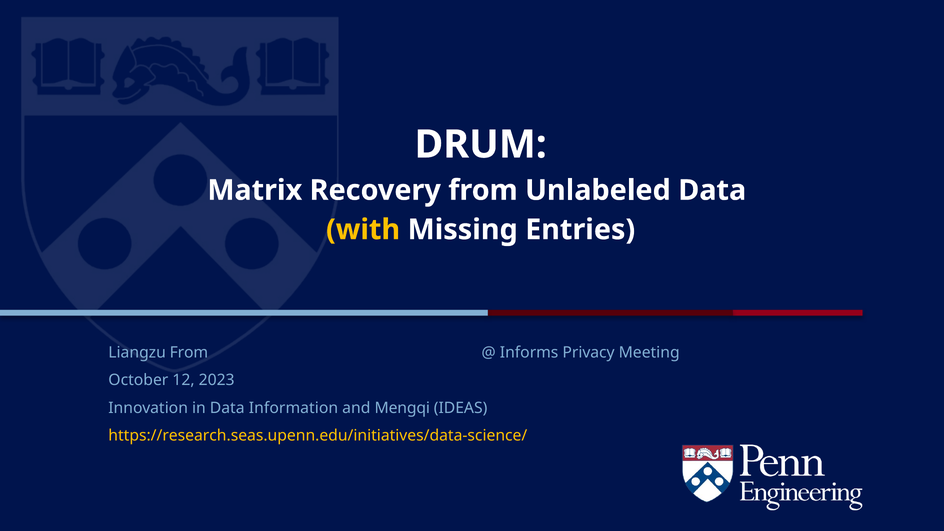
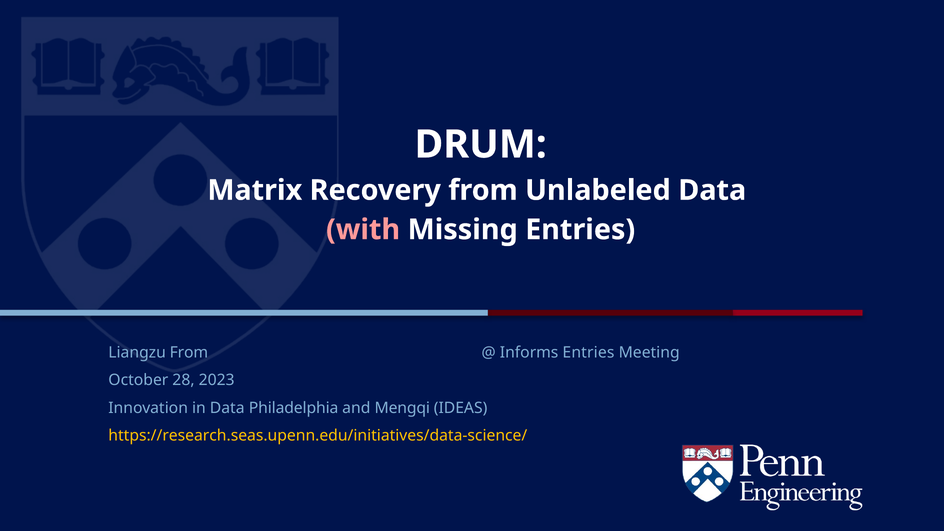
with colour: yellow -> pink (363, 230)
Informs Privacy: Privacy -> Entries (588, 352)
12: 12 -> 28 (183, 380)
Information: Information -> Philadelphia (294, 408)
